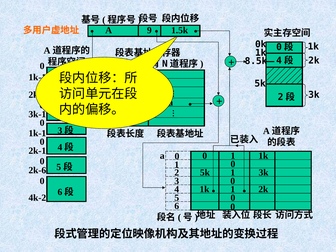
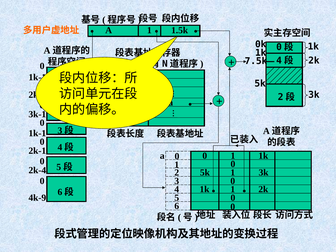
A 9: 9 -> 1 (149, 30)
8.5k: 8.5k -> 7.5k (256, 61)
2k-6: 2k-6 -> 2k-4 (37, 170)
4k-2: 4k-2 -> 4k-9 (37, 198)
